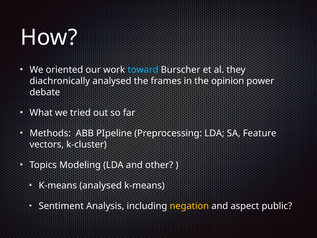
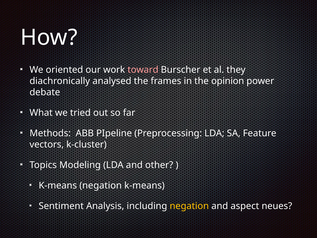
toward colour: light blue -> pink (143, 70)
K-means analysed: analysed -> negation (101, 185)
public: public -> neues (277, 206)
